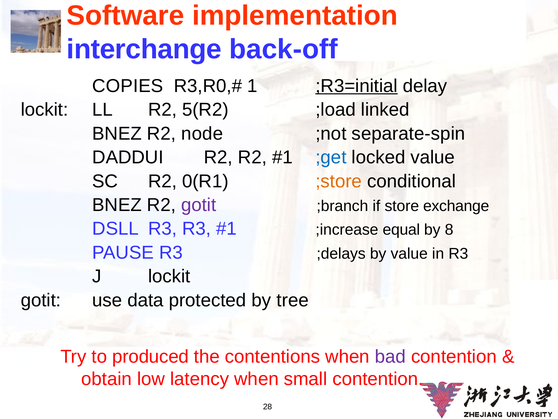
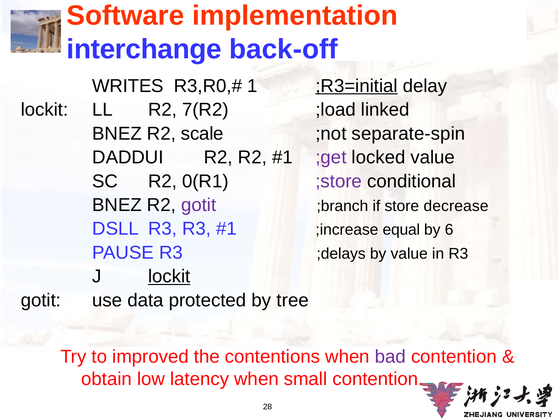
COPIES: COPIES -> WRITES (128, 86)
5(R2: 5(R2 -> 7(R2 (205, 110)
node: node -> scale (202, 133)
;get colour: blue -> purple (331, 157)
;store colour: orange -> purple (339, 181)
exchange: exchange -> decrease (456, 206)
8: 8 -> 6 (449, 230)
lockit underline: none -> present (169, 276)
produced: produced -> improved (151, 356)
